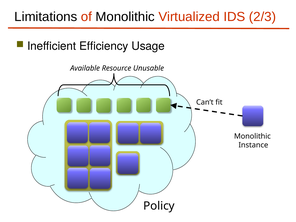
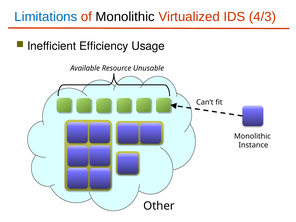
Limitations colour: black -> blue (46, 17)
2/3: 2/3 -> 4/3 (263, 17)
Policy: Policy -> Other (159, 206)
